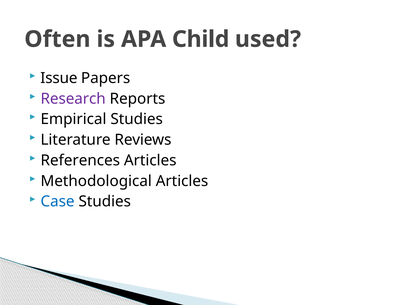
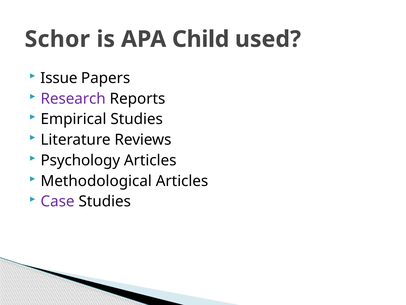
Often: Often -> Schor (57, 39)
References: References -> Psychology (80, 160)
Case colour: blue -> purple (58, 201)
